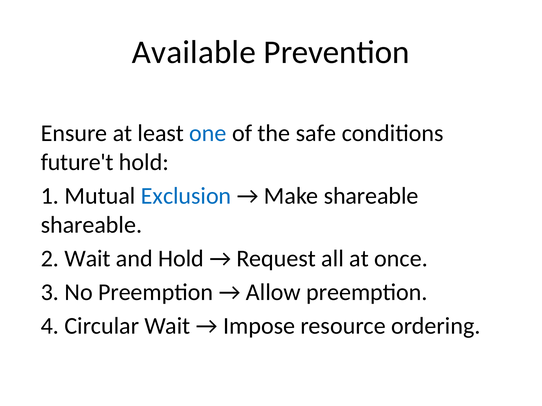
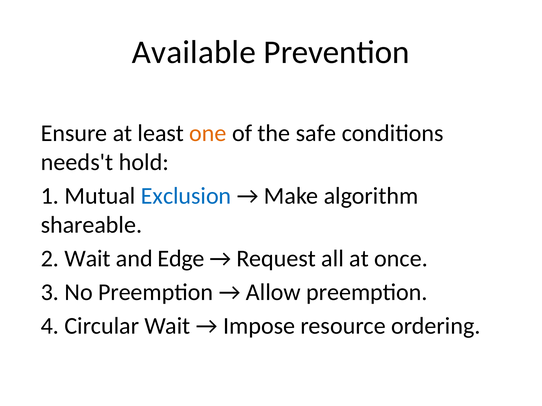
one colour: blue -> orange (208, 133)
future't: future't -> needs't (77, 162)
Make shareable: shareable -> algorithm (371, 196)
and Hold: Hold -> Edge (181, 259)
